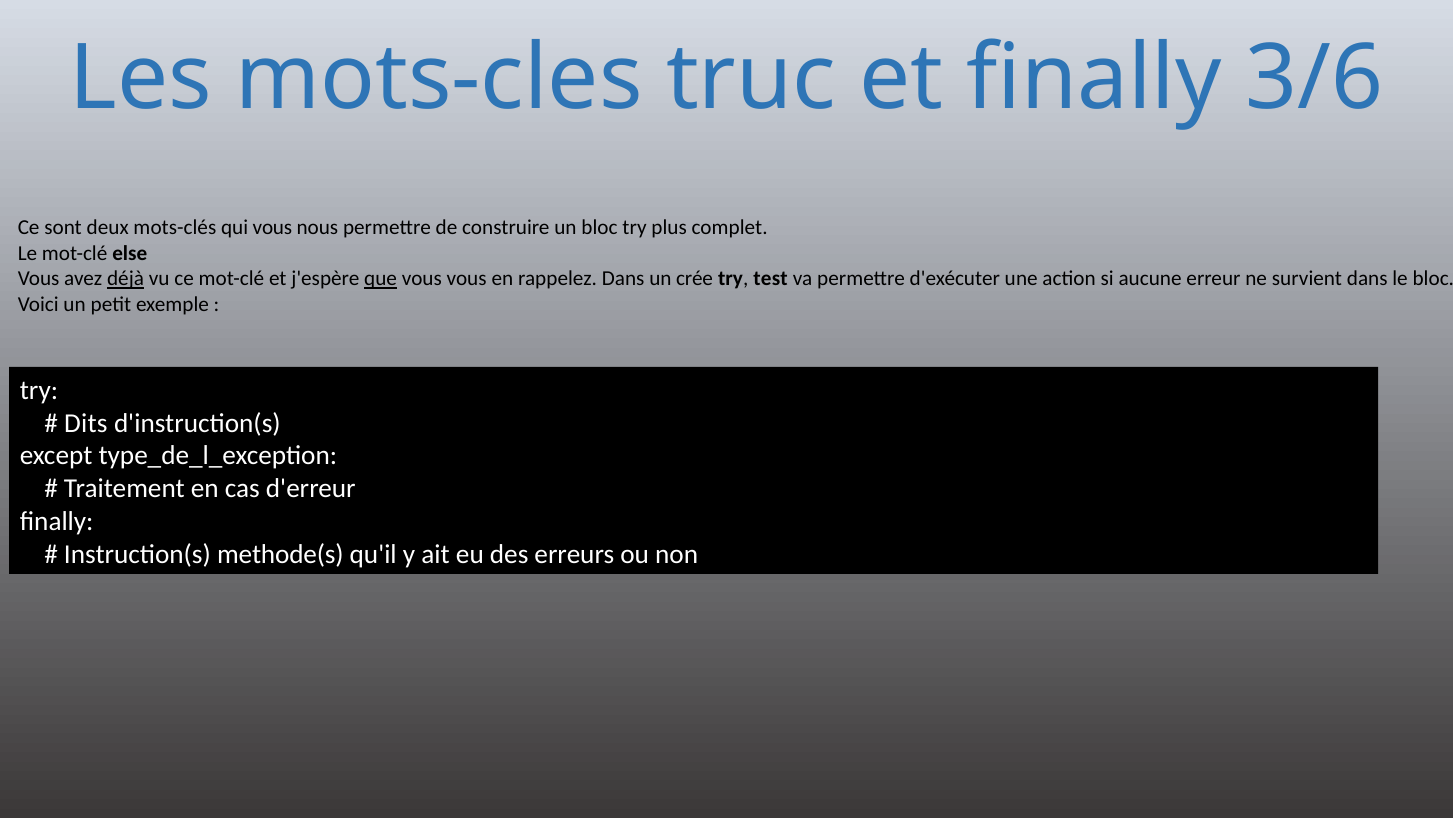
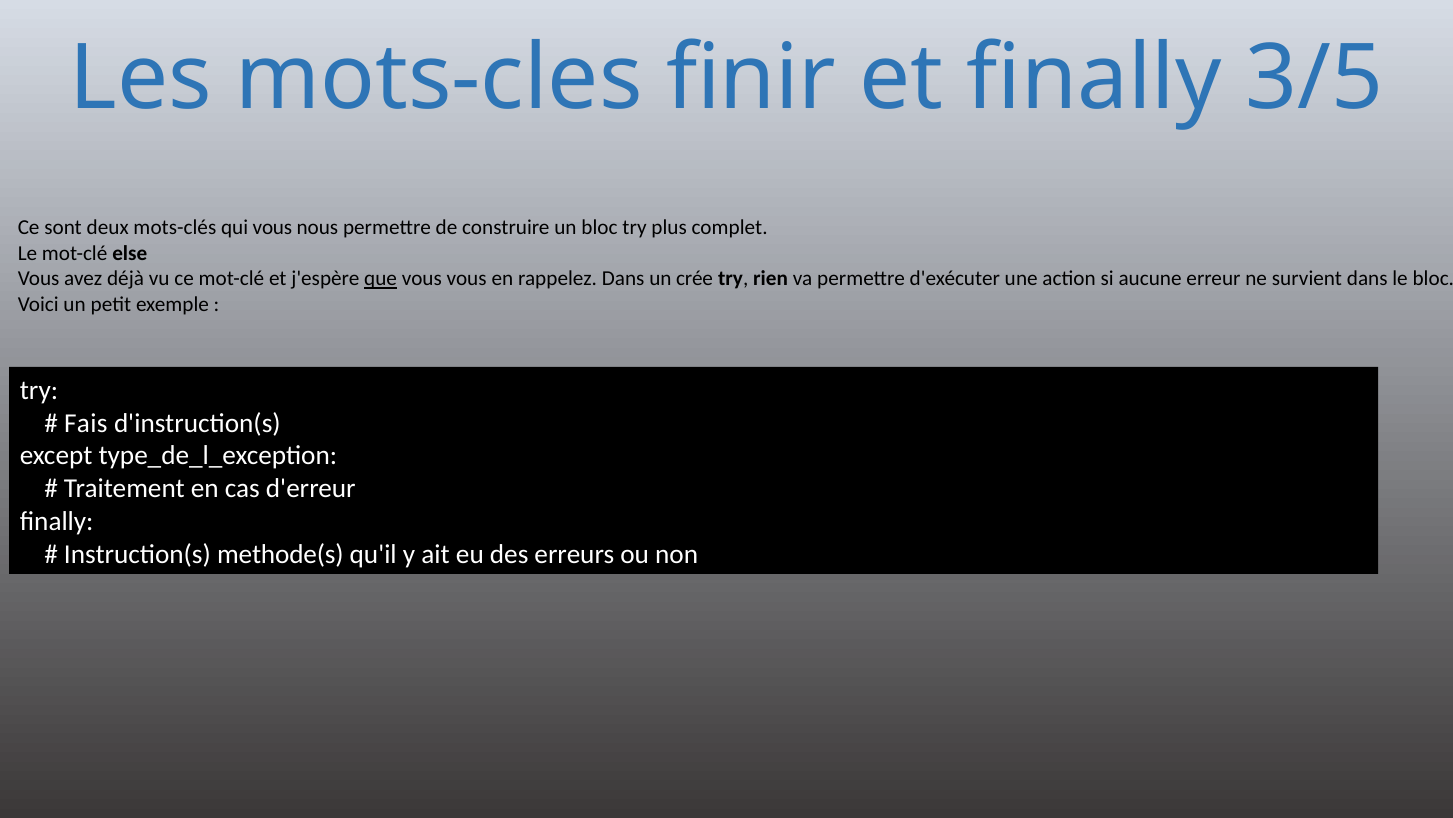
truc: truc -> finir (751, 78)
3/6: 3/6 -> 3/5 (1314, 78)
déjà underline: present -> none (126, 279)
test: test -> rien (771, 279)
Dits: Dits -> Fais (86, 423)
